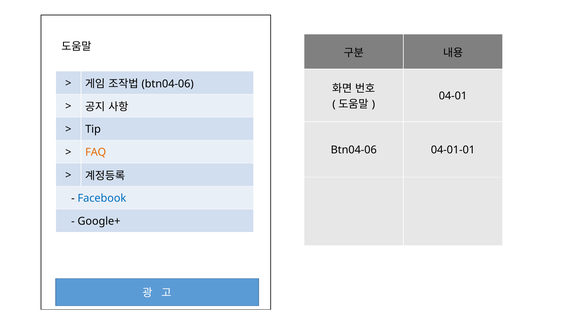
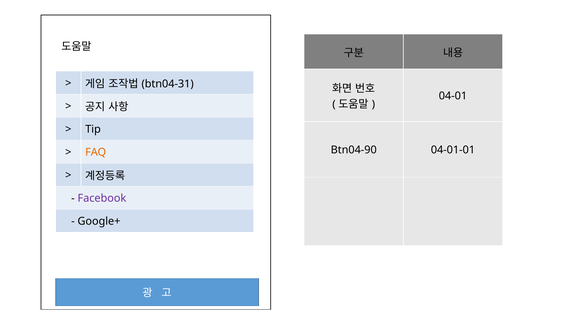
btn04-06: btn04-06 -> btn04-31 (168, 84)
Btn04-06: Btn04-06 -> Btn04-90 (354, 150)
Facebook colour: blue -> purple (102, 198)
